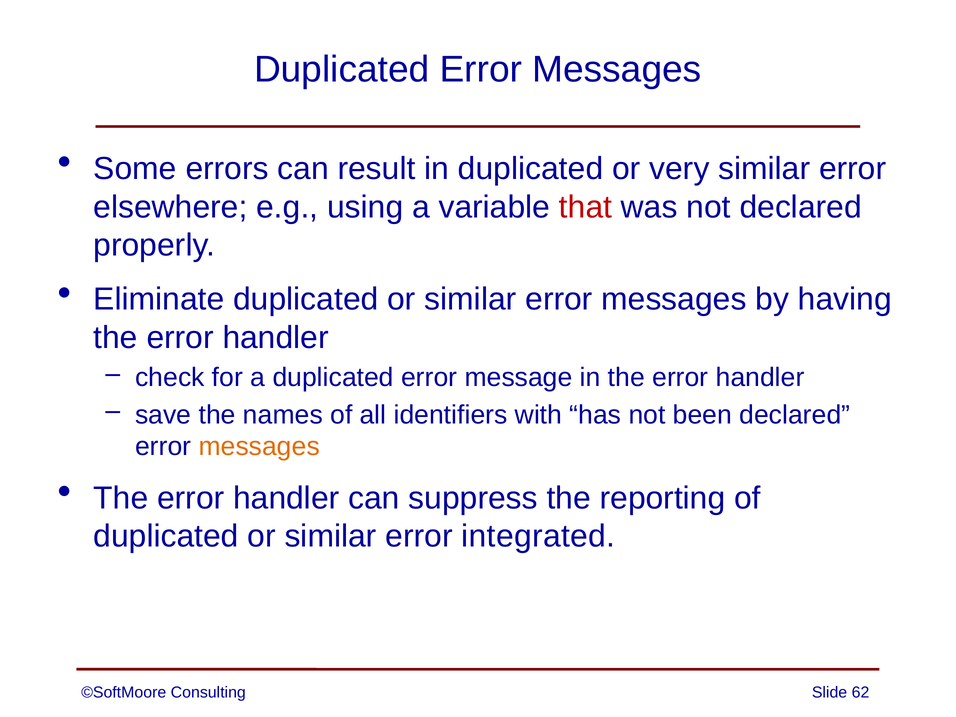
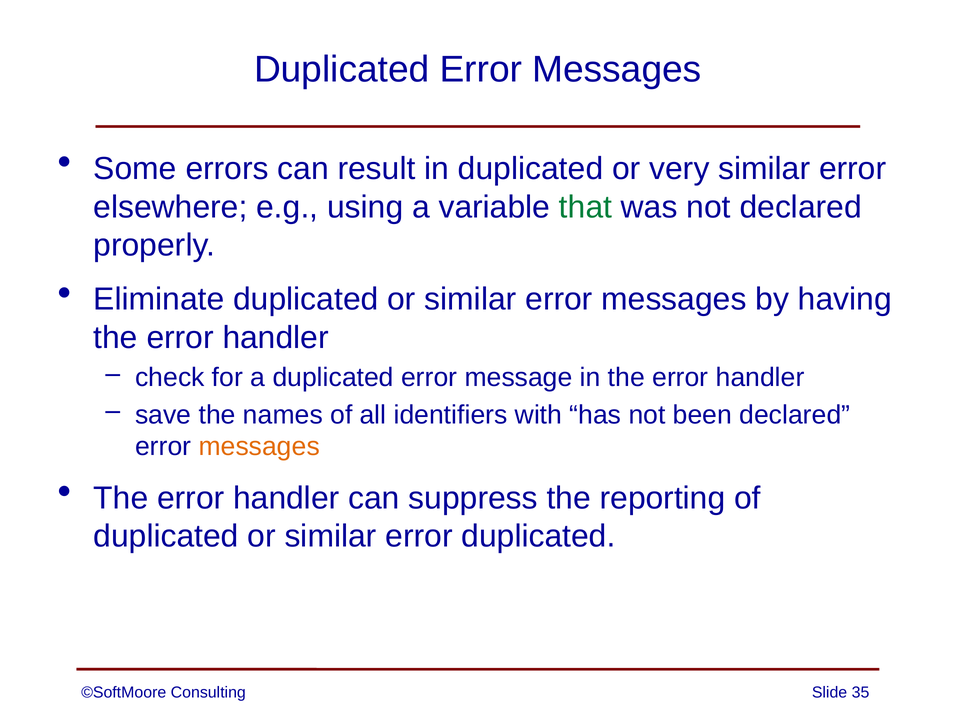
that colour: red -> green (586, 207)
error integrated: integrated -> duplicated (538, 536)
62: 62 -> 35 (861, 693)
